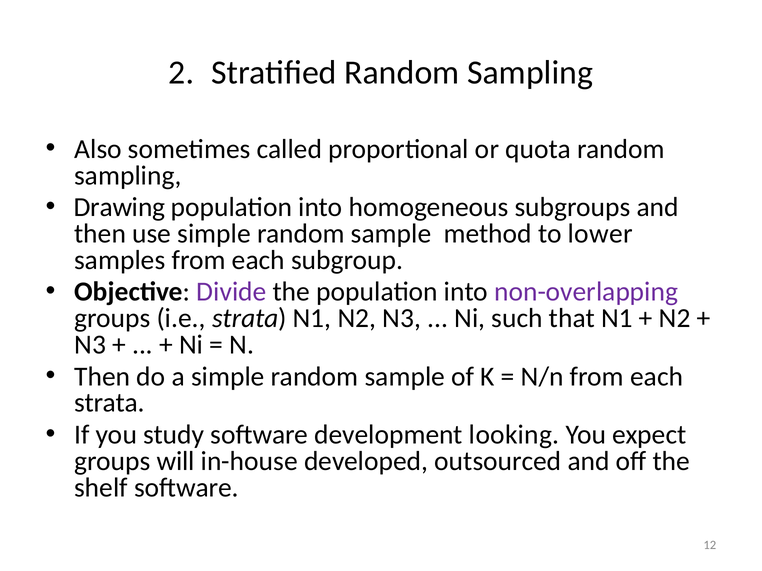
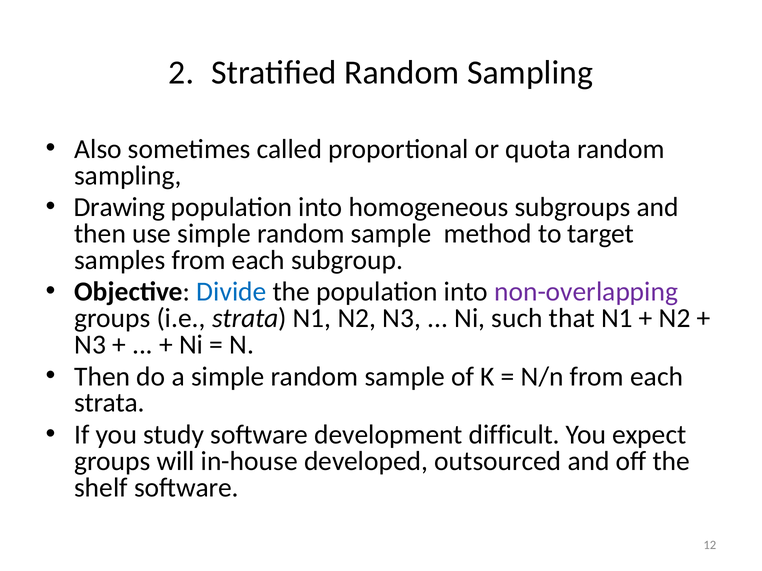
lower: lower -> target (601, 234)
Divide colour: purple -> blue (232, 292)
looking: looking -> difficult (514, 435)
